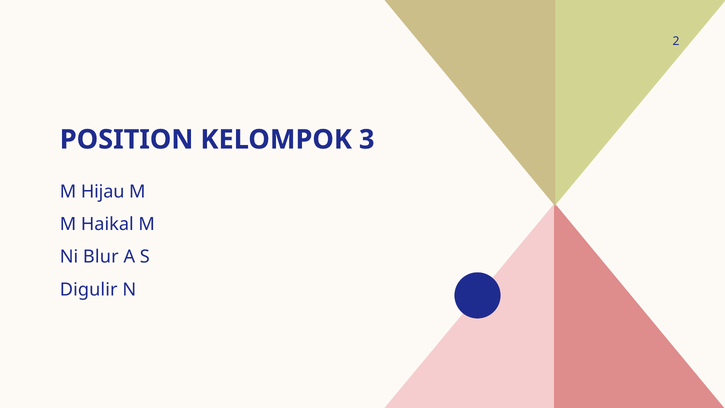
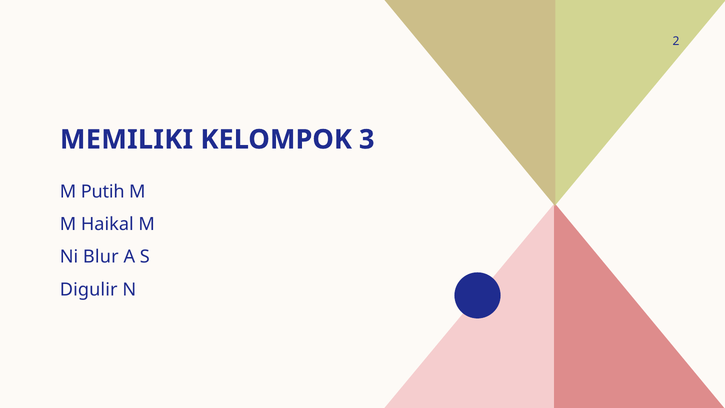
POSITION: POSITION -> MEMILIKI (126, 140)
Hijau: Hijau -> Putih (103, 192)
